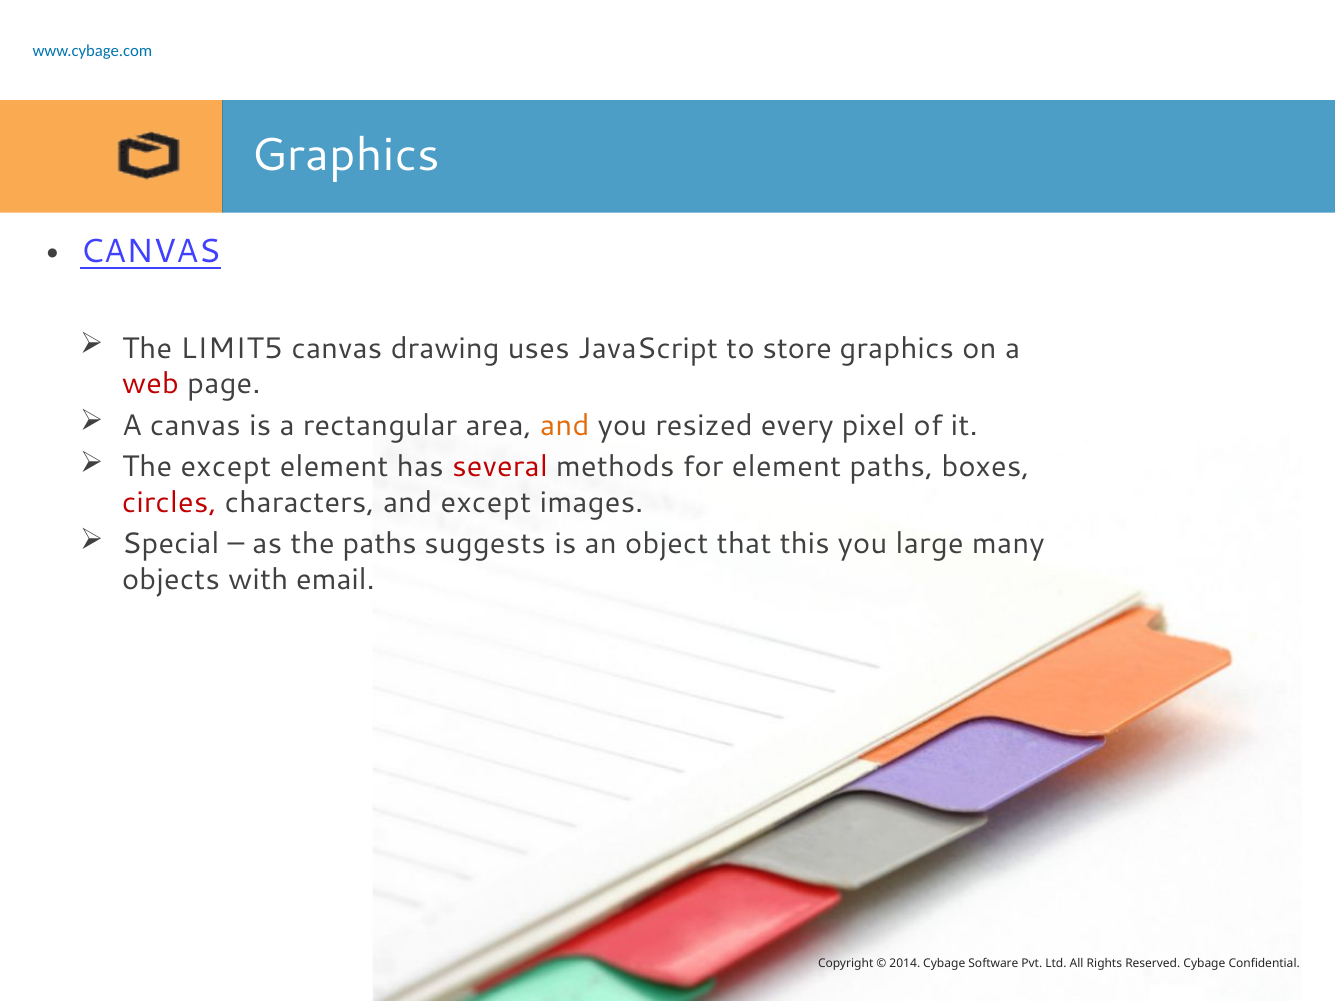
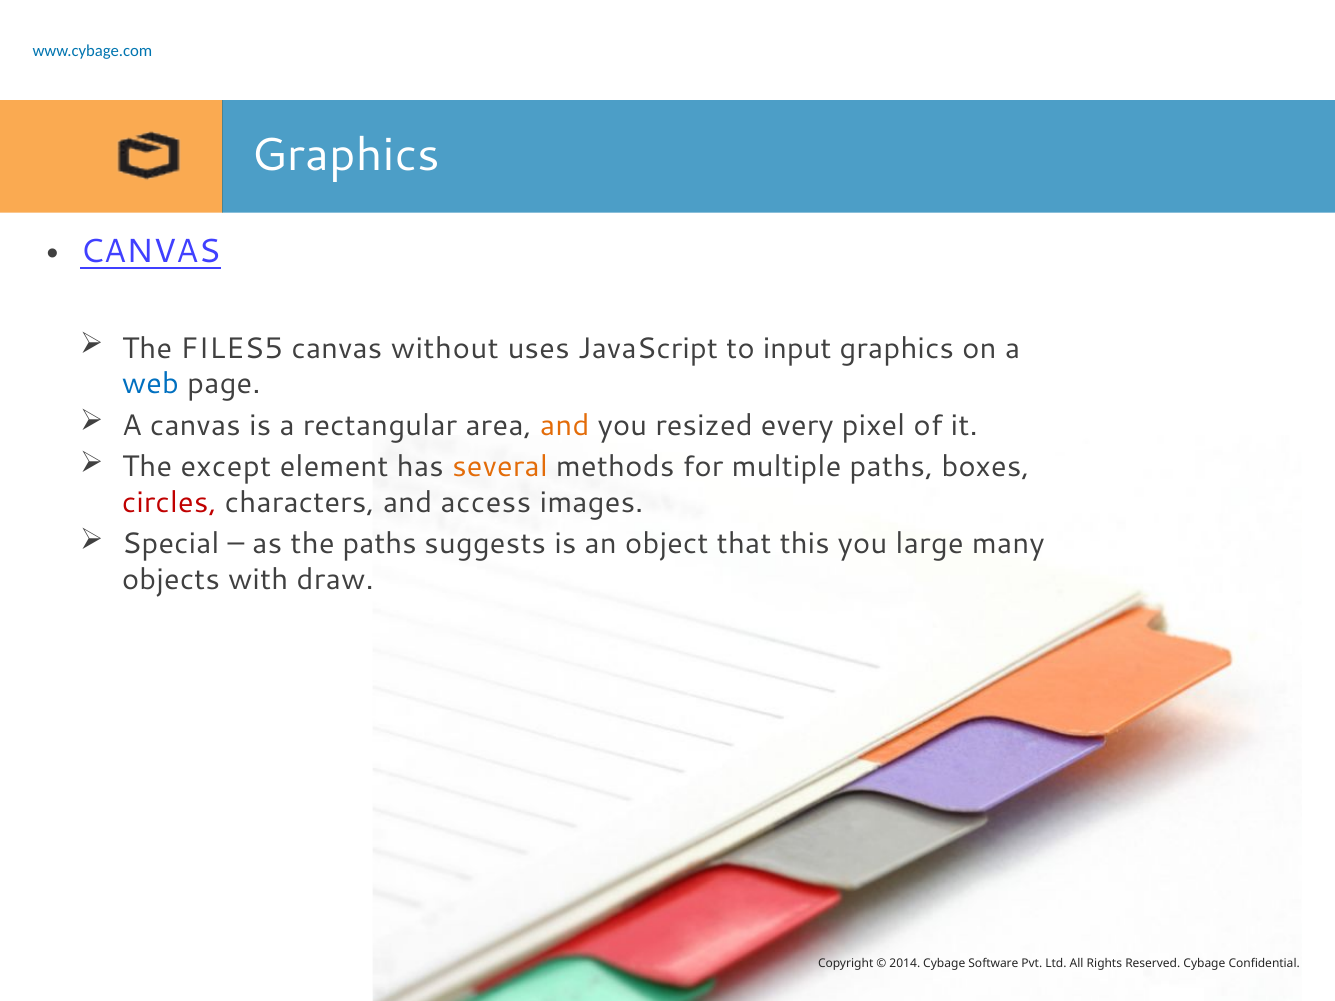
LIMIT5: LIMIT5 -> FILES5 (232, 349)
drawing: drawing -> without (445, 349)
store: store -> input (797, 349)
web colour: red -> blue (150, 384)
several colour: red -> orange (500, 467)
for element: element -> multiple (787, 467)
and except: except -> access (486, 503)
email: email -> draw (335, 580)
